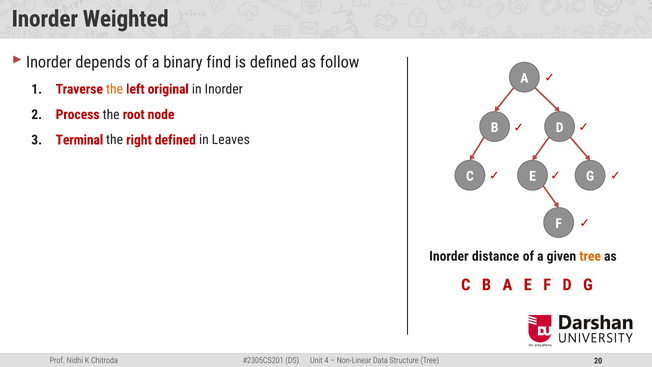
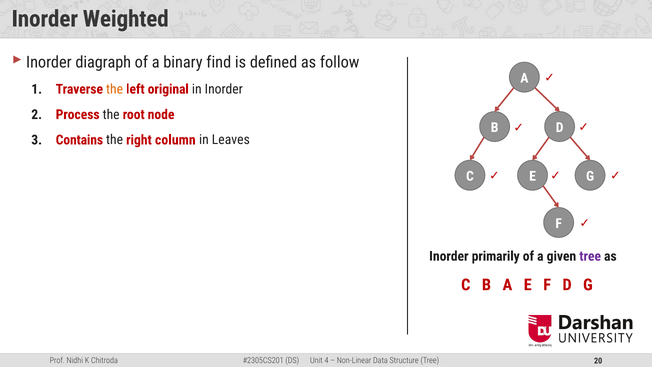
depends: depends -> diagraph (103, 62)
Terminal: Terminal -> Contains (79, 140)
right defined: defined -> column (175, 140)
distance: distance -> primarily (496, 256)
tree colour: orange -> purple (590, 256)
